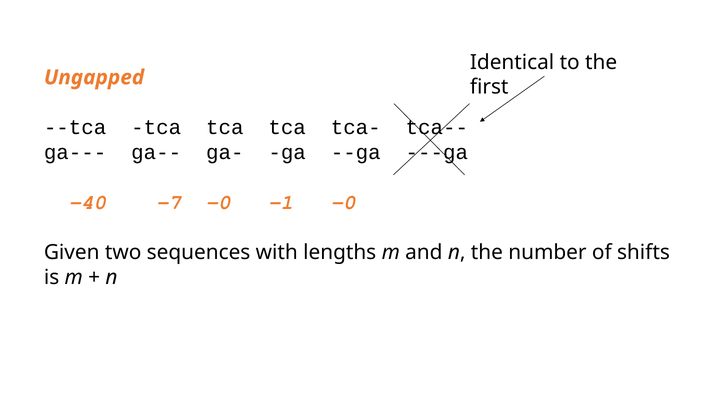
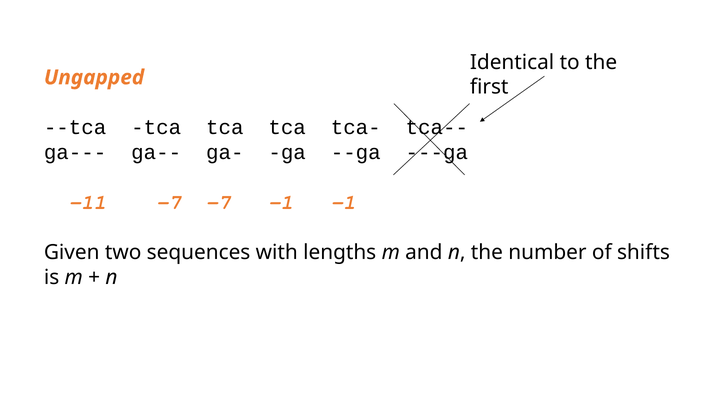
-40: -40 -> -11 (88, 203)
-7 -0: -0 -> -7 (218, 203)
-1 -0: -0 -> -1 (343, 203)
